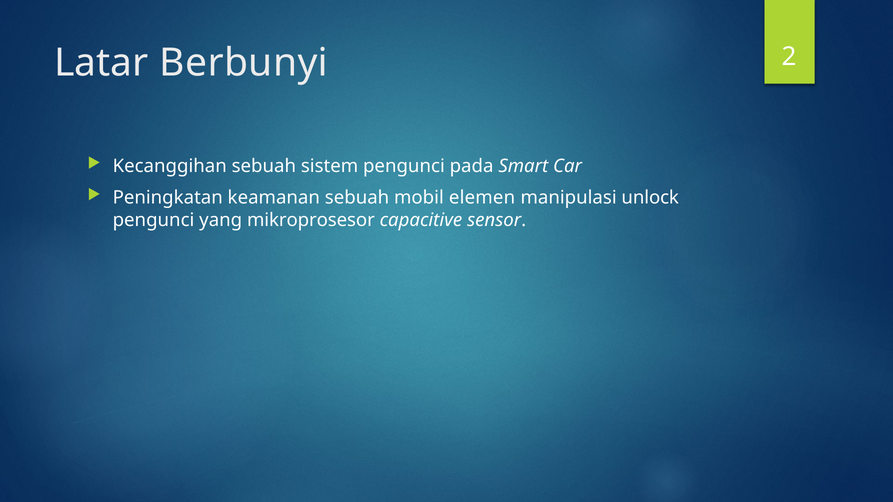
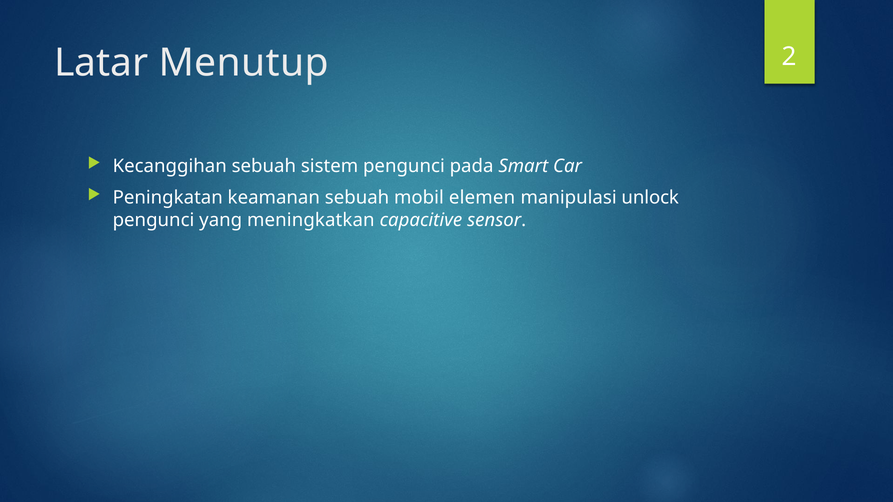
Berbunyi: Berbunyi -> Menutup (244, 63)
mikroprosesor: mikroprosesor -> meningkatkan (311, 220)
